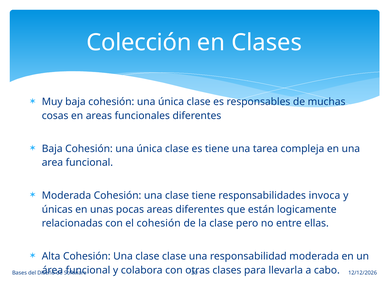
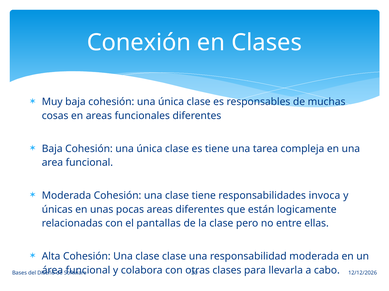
Colección: Colección -> Conexión (139, 43)
el cohesión: cohesión -> pantallas (159, 224)
